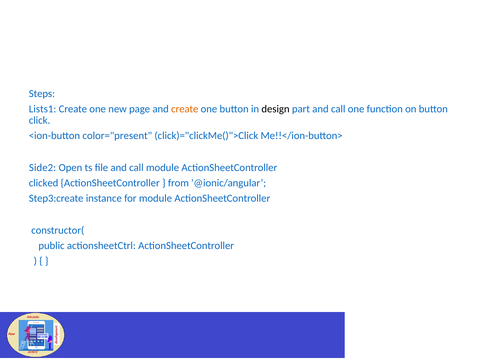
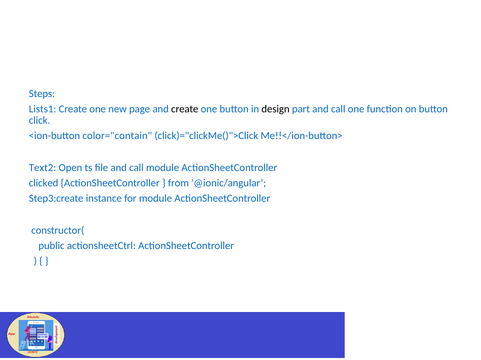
create colour: orange -> black (185, 109)
color="present: color="present -> color="contain (117, 136)
Side2: Side2 -> Text2 (43, 168)
